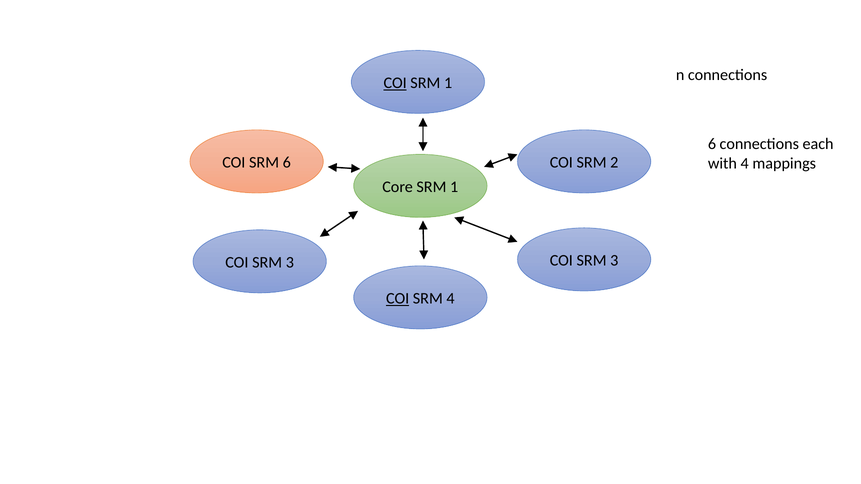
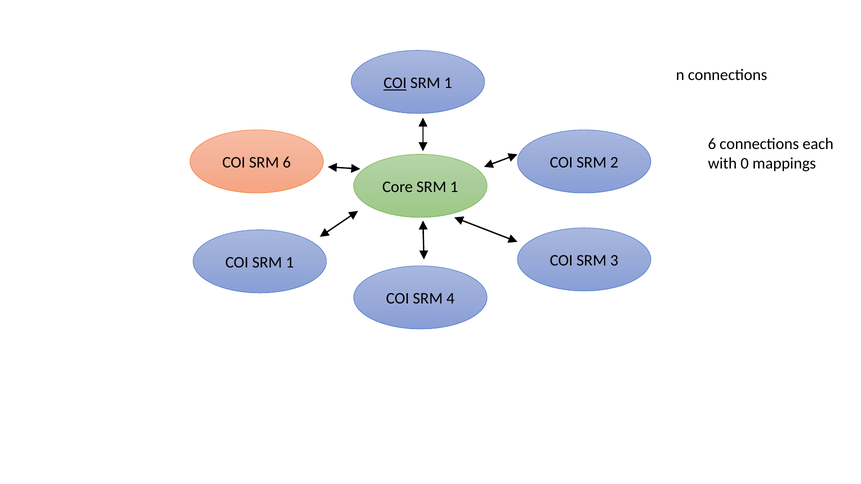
with 4: 4 -> 0 (745, 163)
3: 3 -> 1 (290, 263)
COI underline: present -> none (398, 299)
